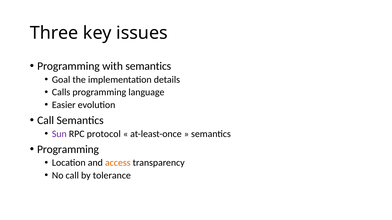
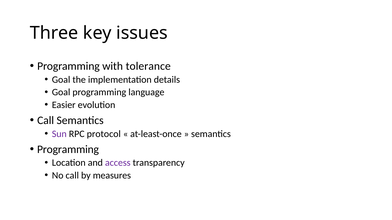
with semantics: semantics -> tolerance (148, 66)
Calls: Calls -> Goal (61, 92)
access colour: orange -> purple (118, 163)
tolerance: tolerance -> measures (112, 176)
